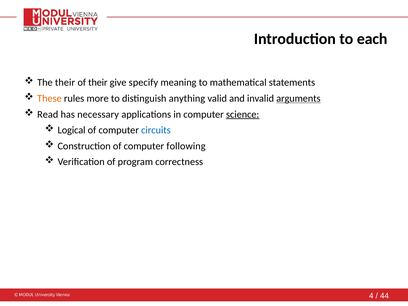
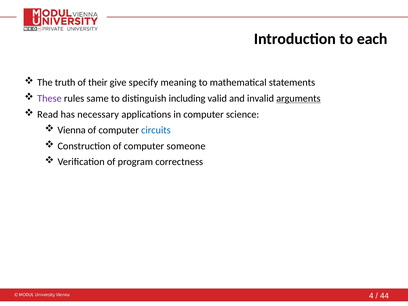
The their: their -> truth (65, 83)
These colour: orange -> purple (49, 98)
more: more -> same (98, 98)
anything: anything -> including (187, 98)
science underline: present -> none (243, 114)
Logical: Logical -> Vienna (72, 130)
following: following -> someone (186, 146)
